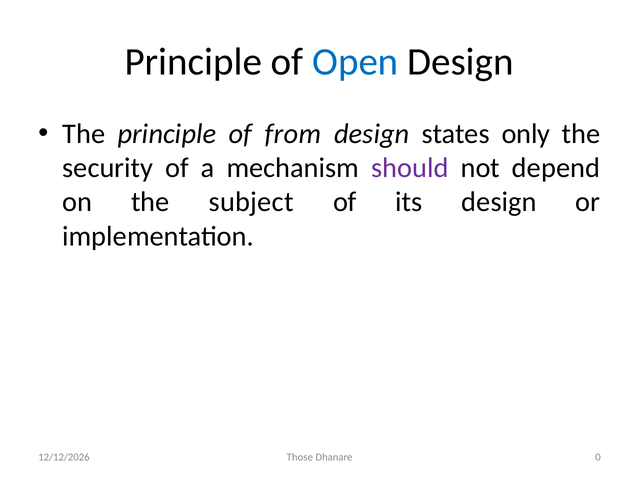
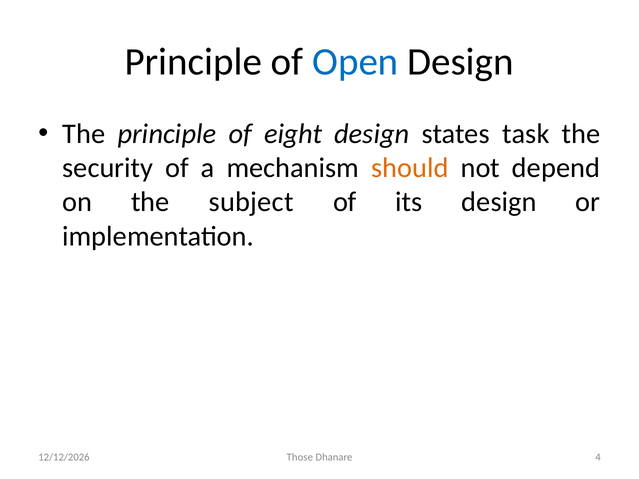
from: from -> eight (293, 134)
only: only -> task (526, 134)
should colour: purple -> orange (410, 168)
0: 0 -> 4 (598, 458)
